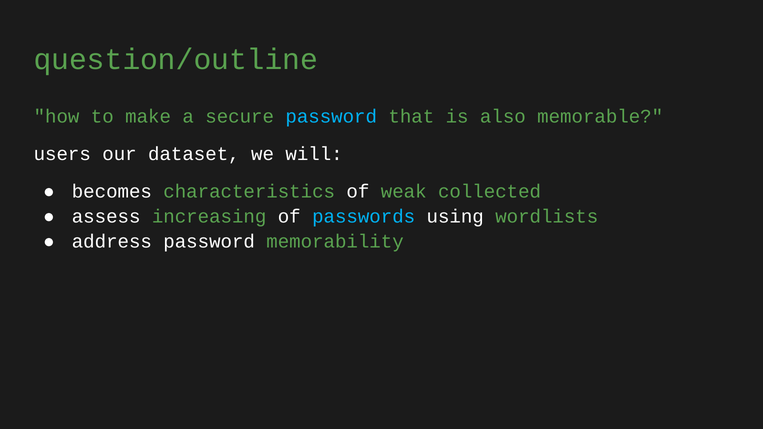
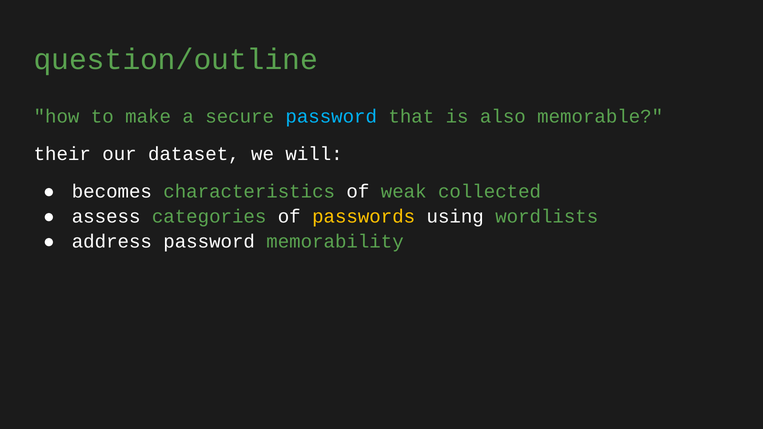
users: users -> their (62, 154)
increasing: increasing -> categories (209, 217)
passwords colour: light blue -> yellow (364, 217)
